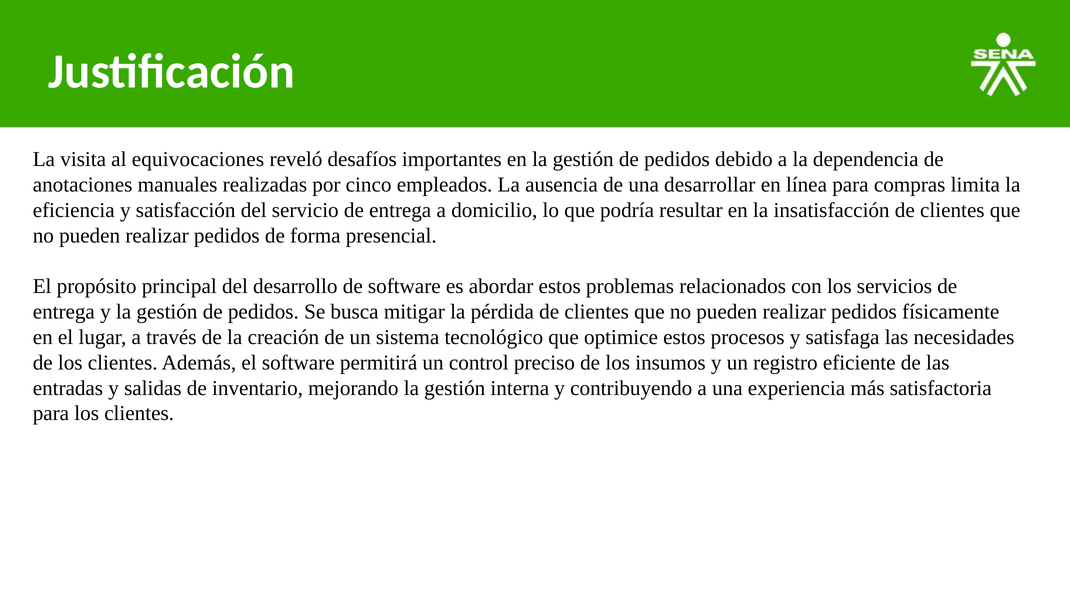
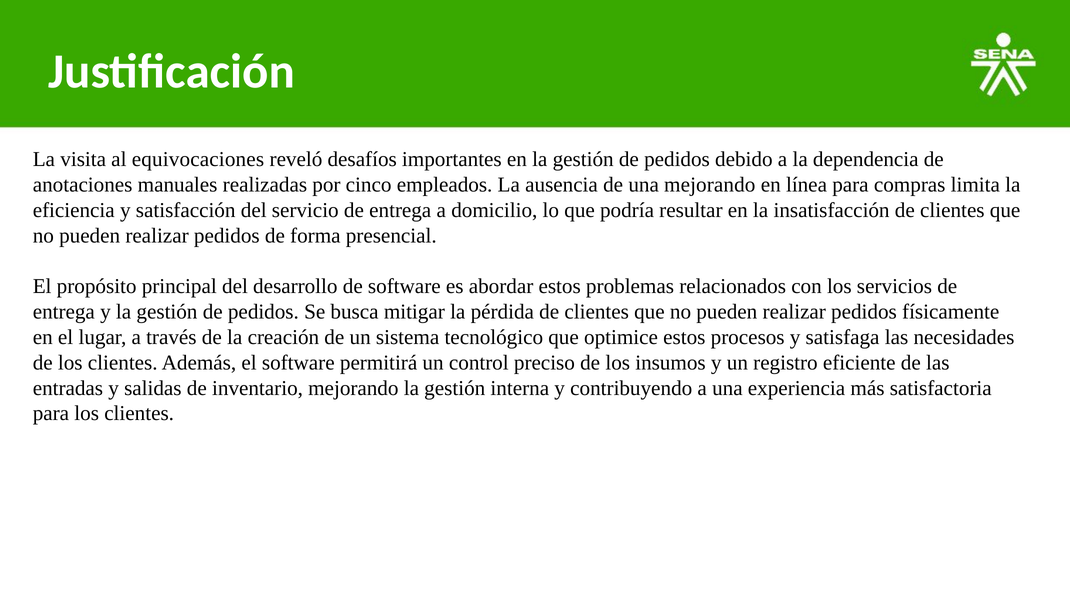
una desarrollar: desarrollar -> mejorando (710, 185)
